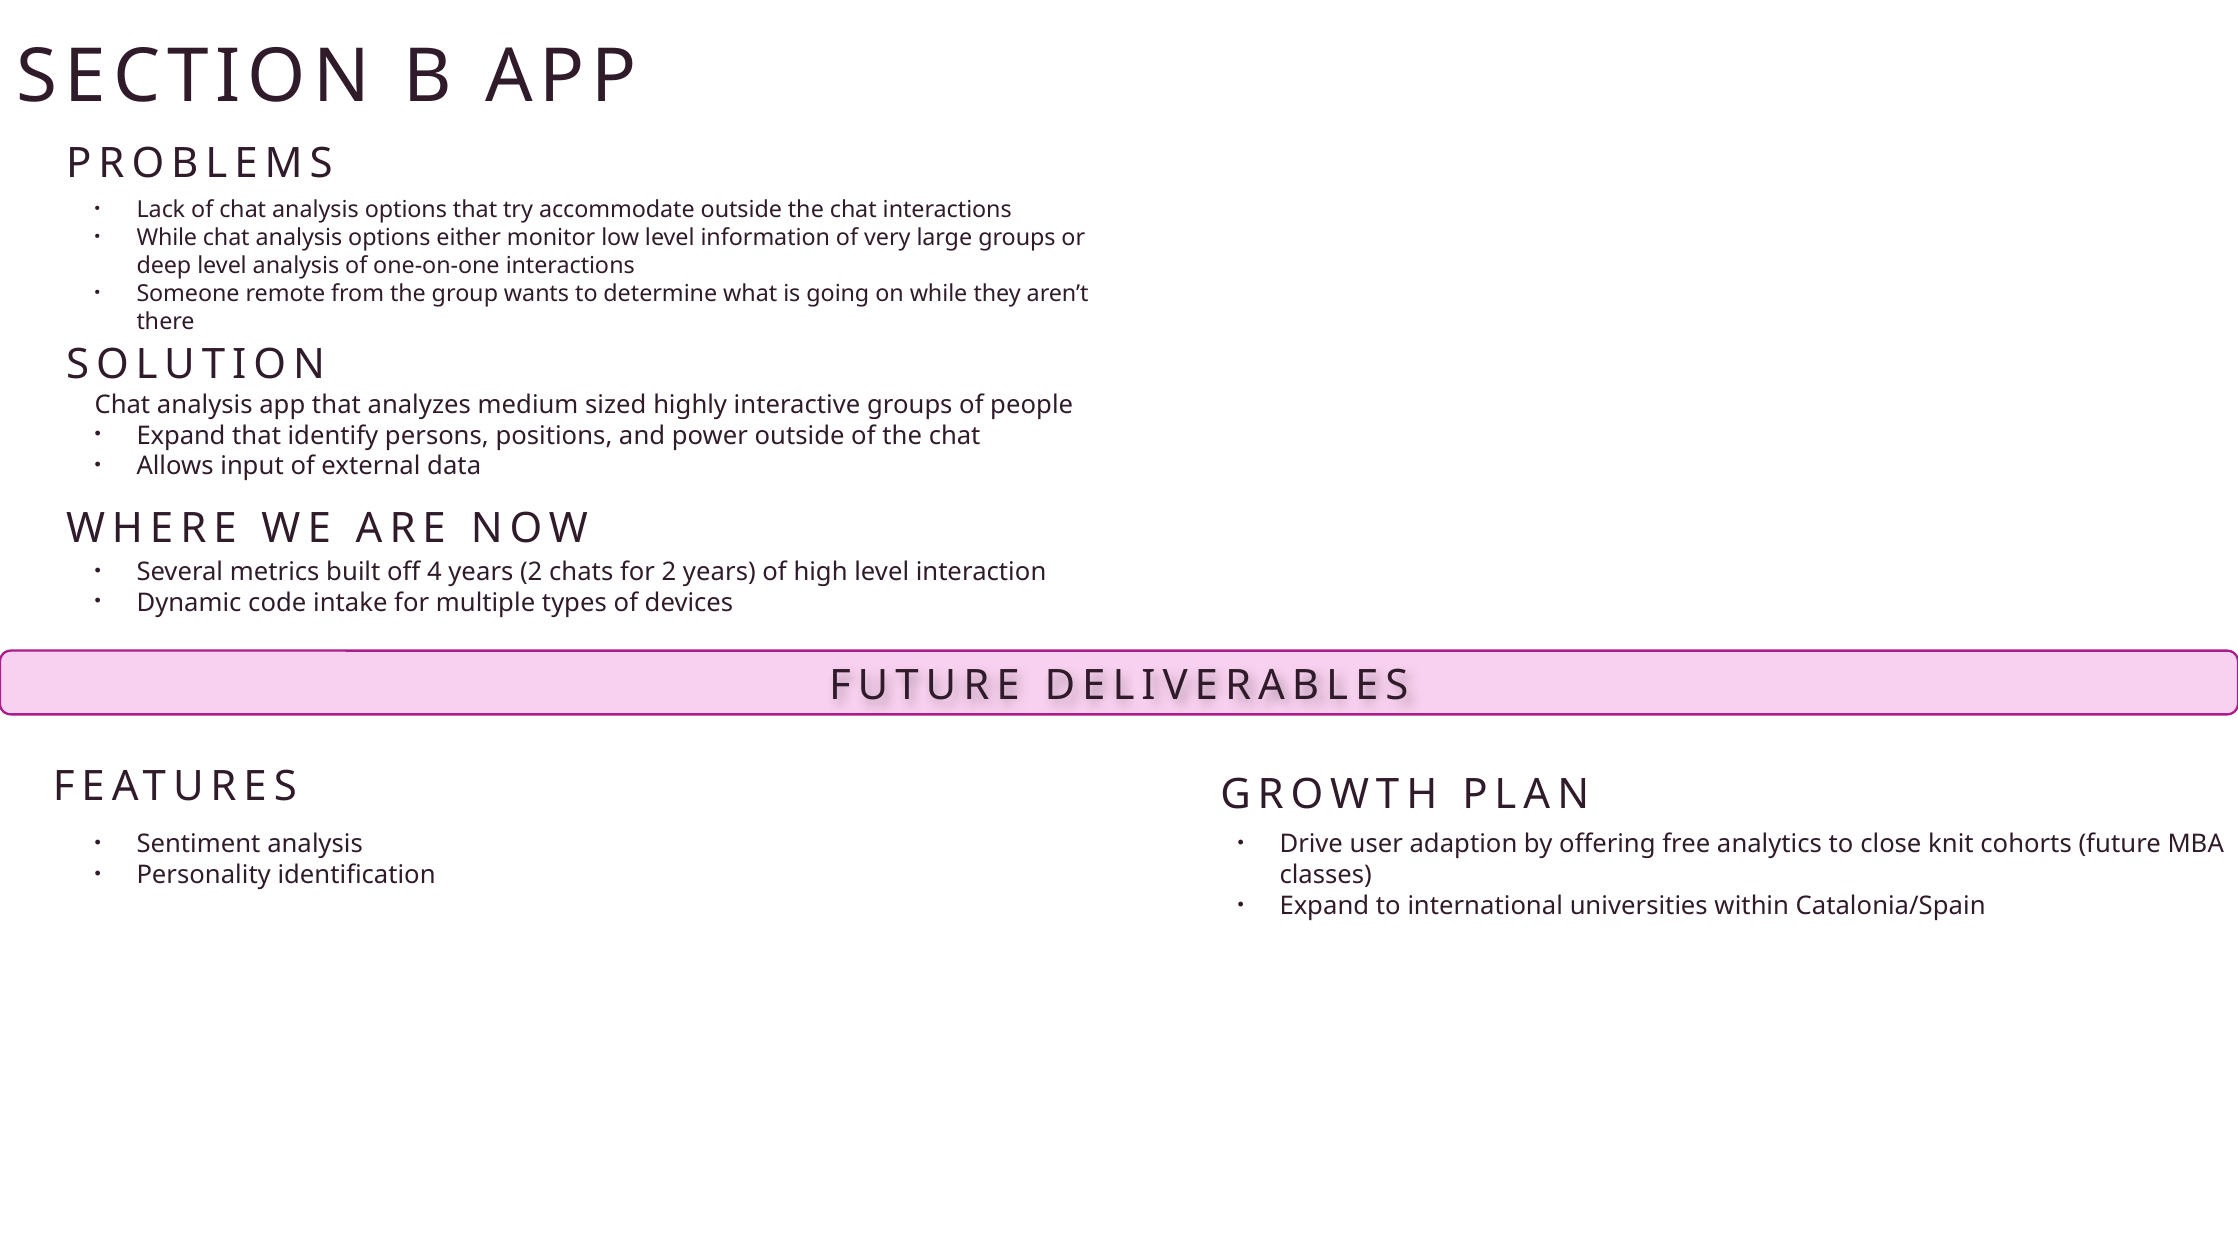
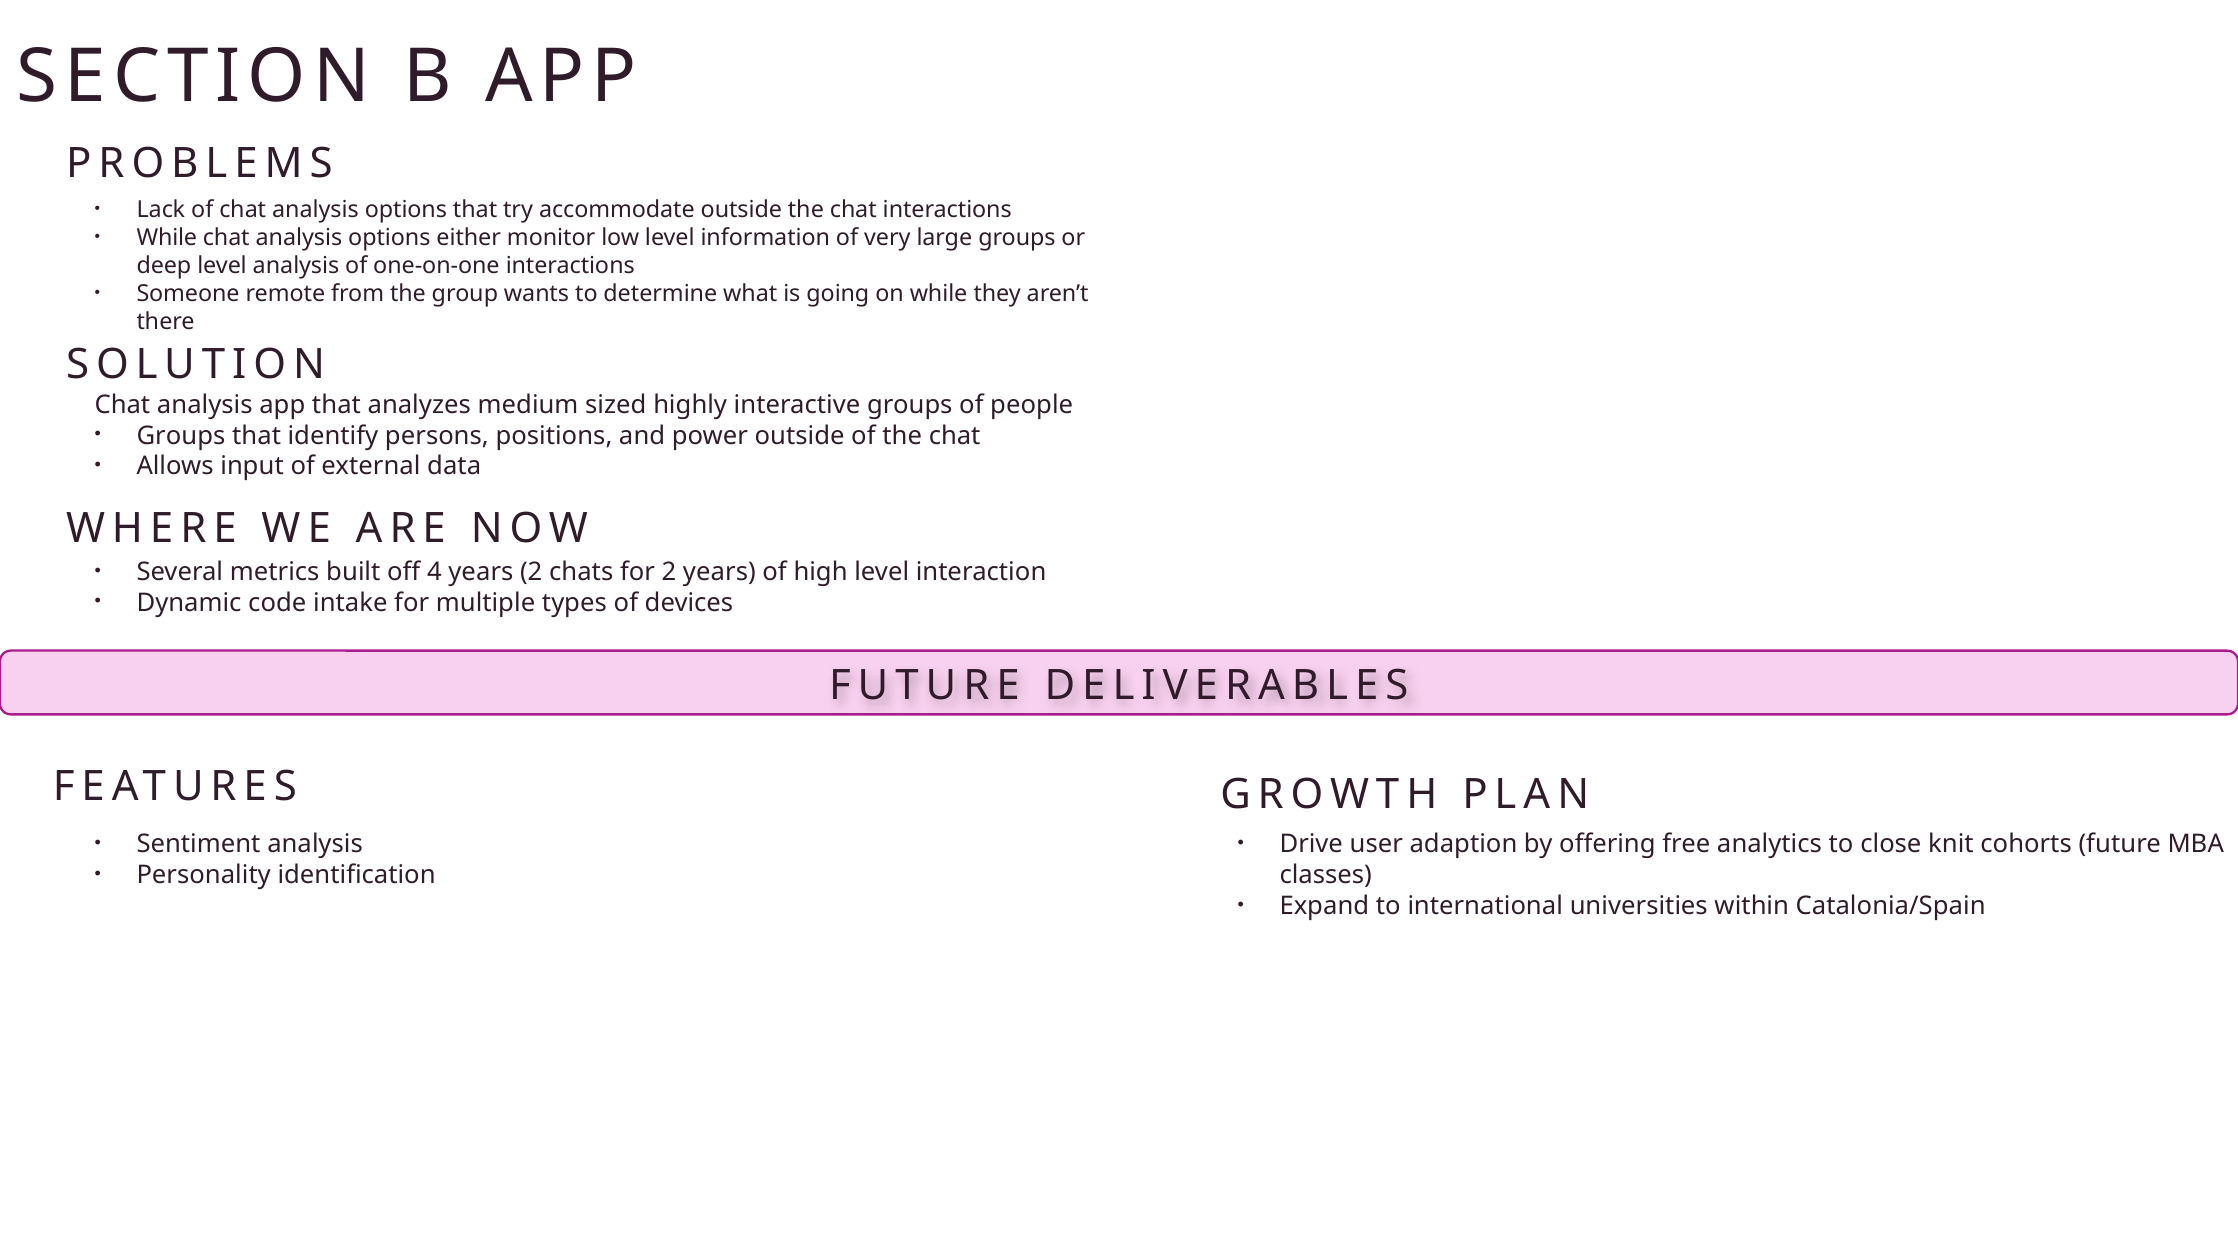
Expand: Expand -> Groups (181, 436)
